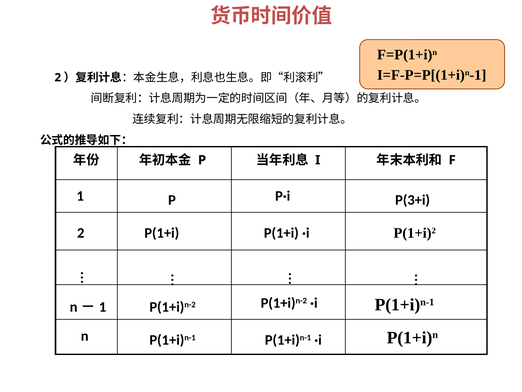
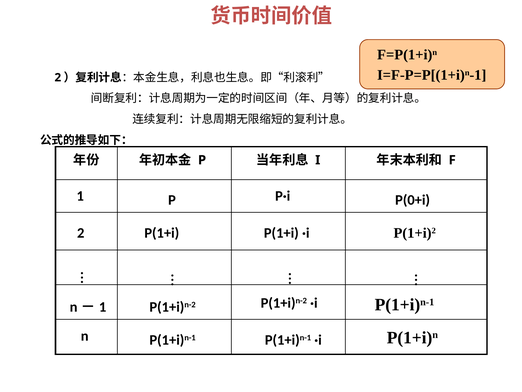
P(3+i: P(3+i -> P(0+i (413, 200)
